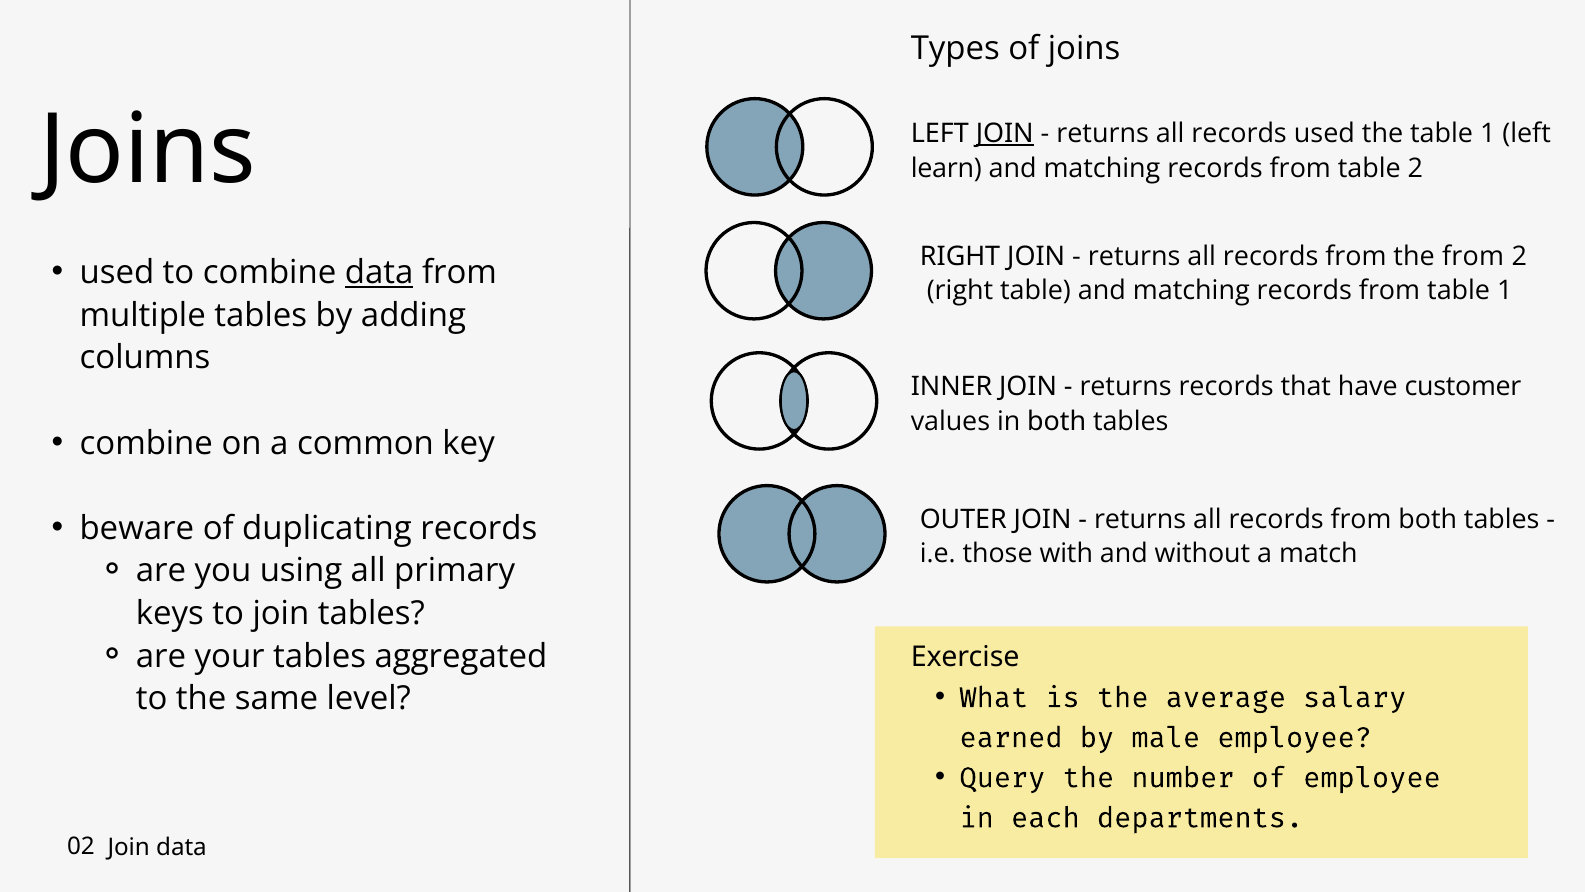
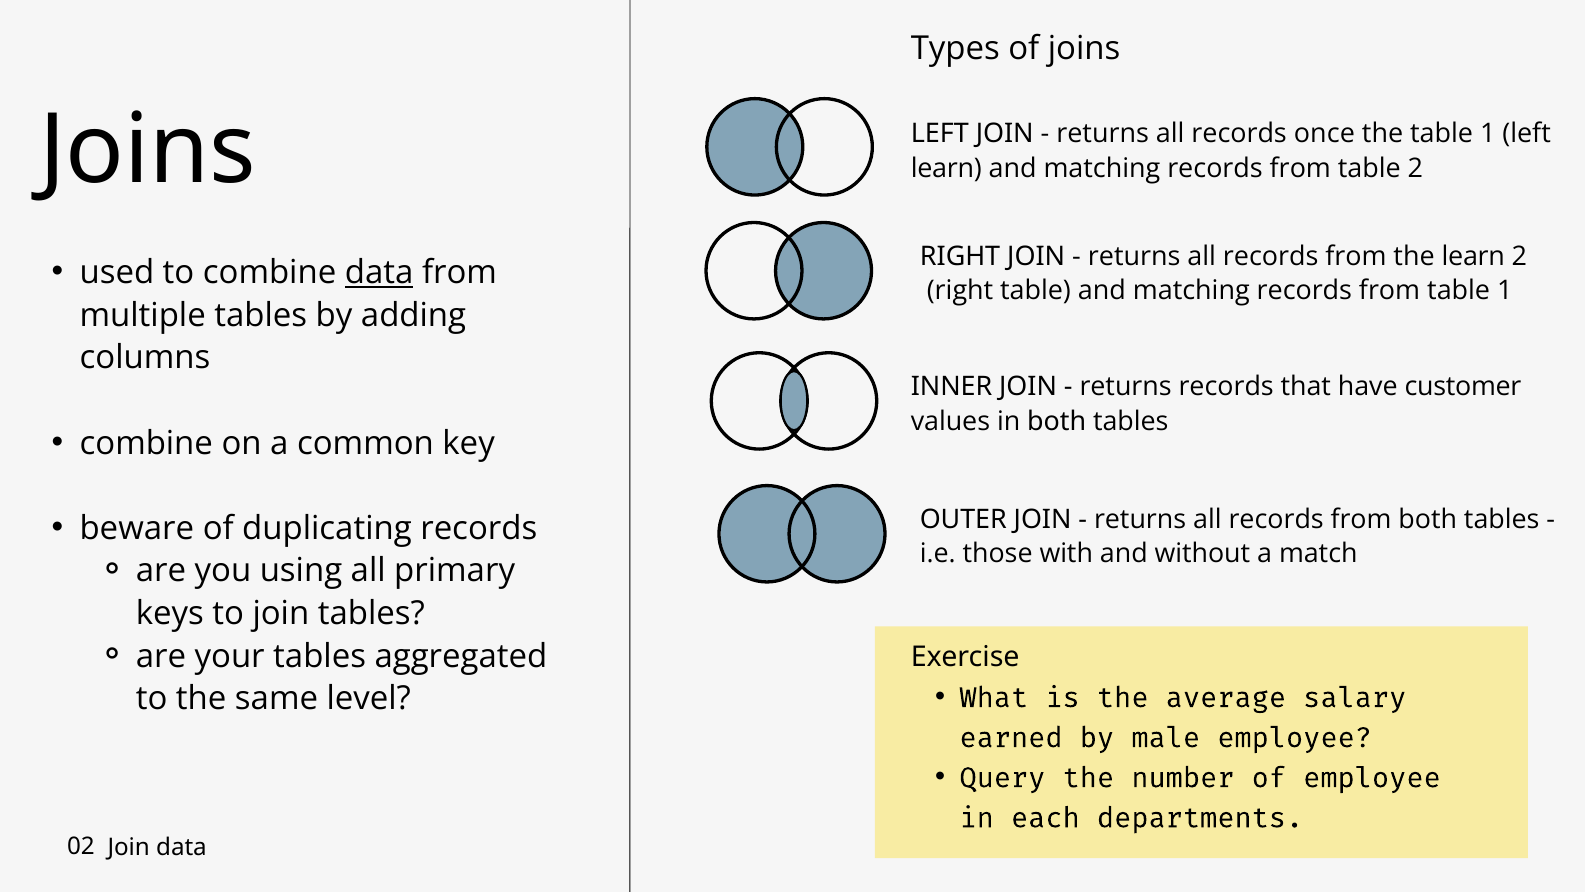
JOIN underline: present -> none (1005, 133)
records used: used -> once (1324, 133)
the from: from -> learn (1473, 256)
